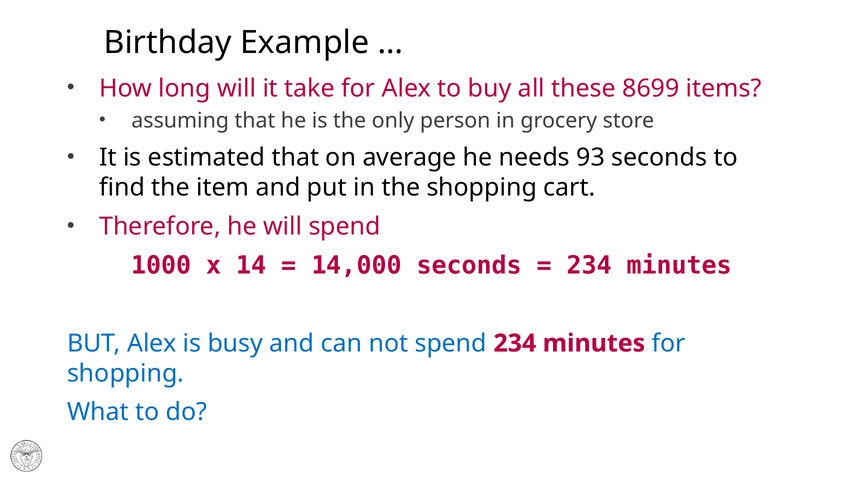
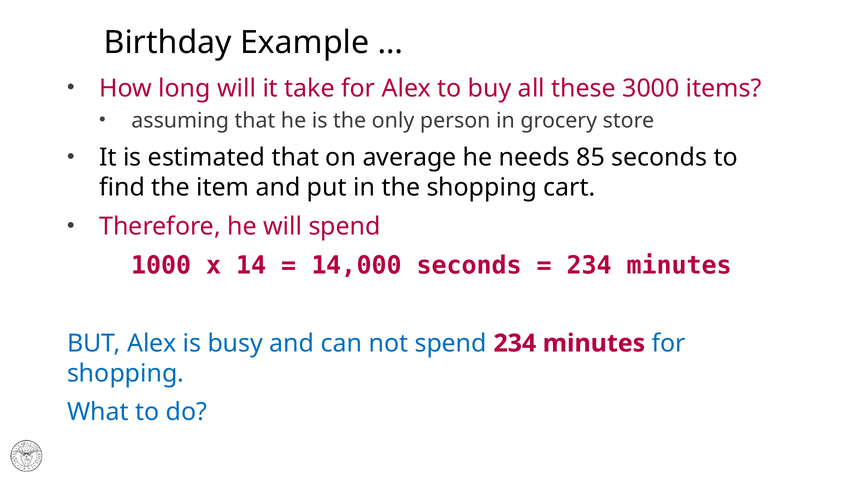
8699: 8699 -> 3000 (651, 88)
93: 93 -> 85 (591, 158)
